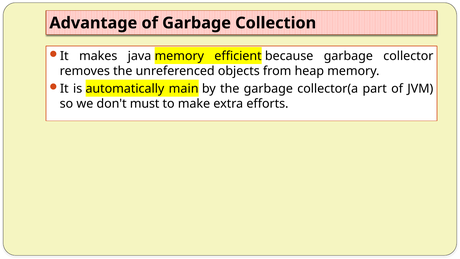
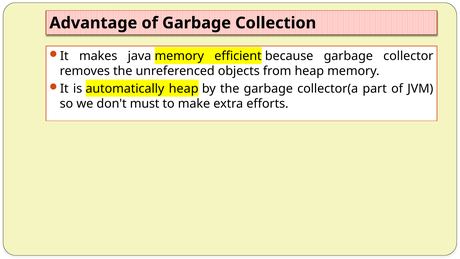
automatically main: main -> heap (184, 89)
